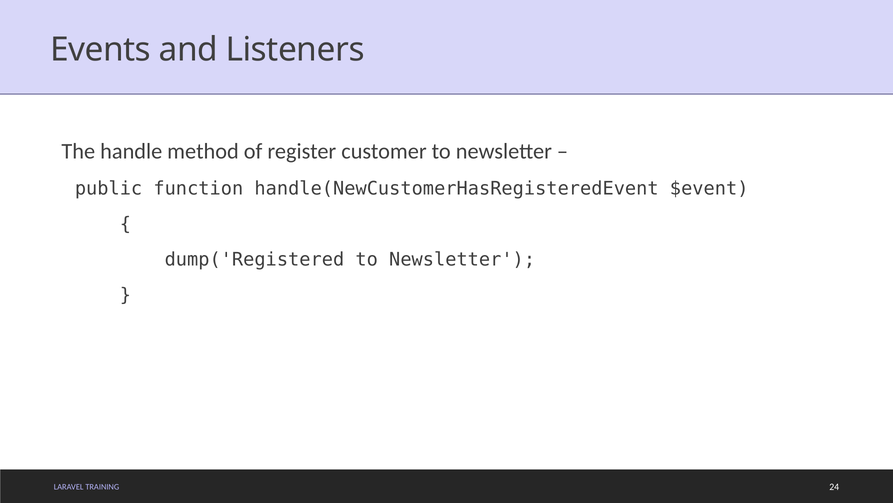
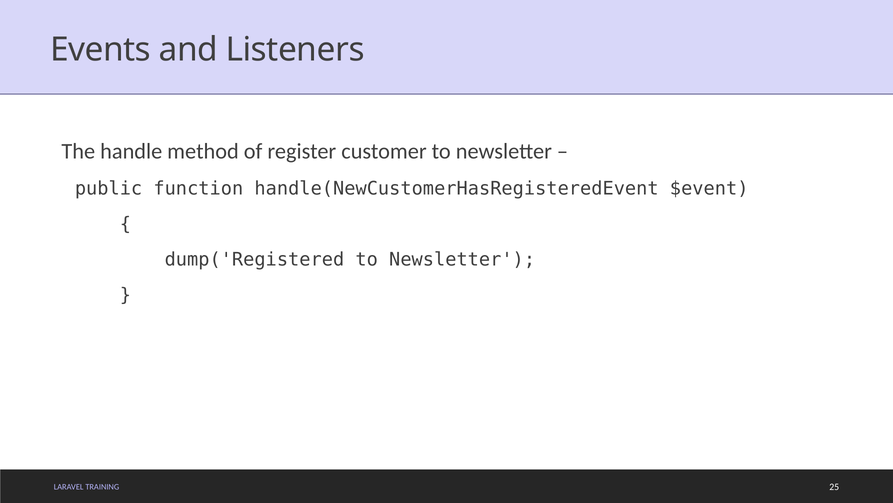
24: 24 -> 25 (834, 486)
